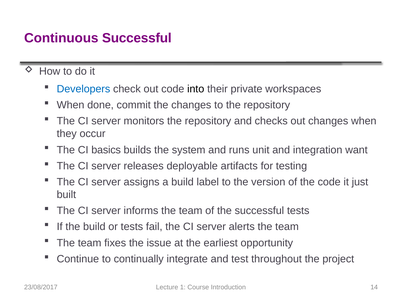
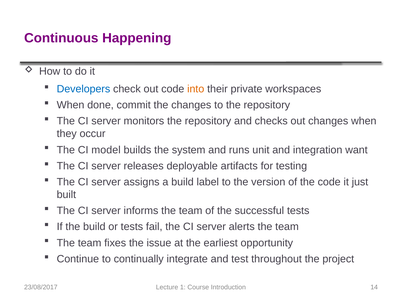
Continuous Successful: Successful -> Happening (137, 38)
into colour: black -> orange (196, 89)
basics: basics -> model (106, 150)
